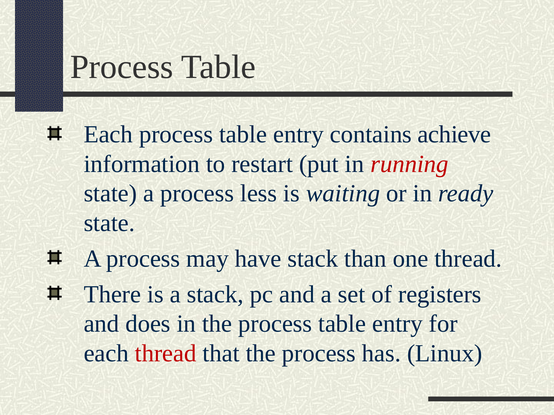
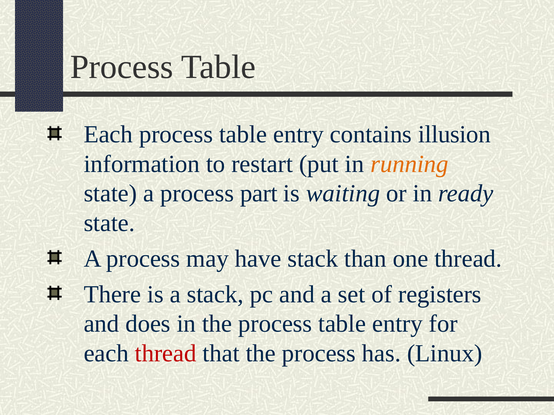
achieve: achieve -> illusion (454, 135)
running colour: red -> orange (410, 164)
less: less -> part (259, 194)
